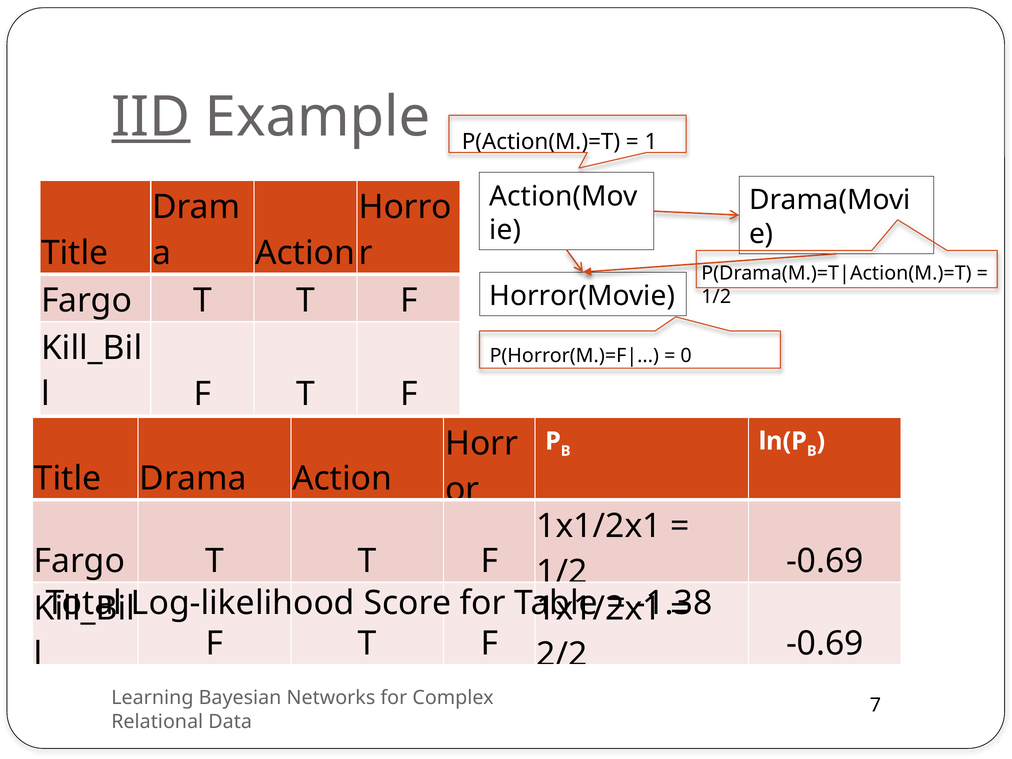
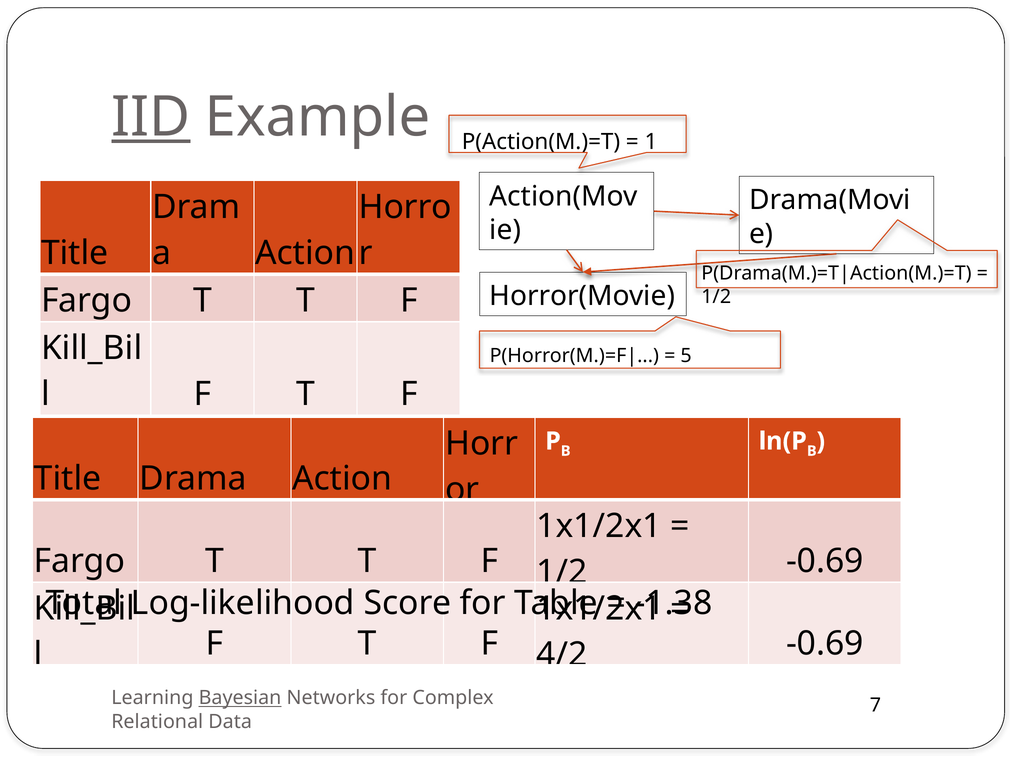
0: 0 -> 5 (686, 356)
2/2: 2/2 -> 4/2 (562, 655)
Bayesian underline: none -> present (240, 698)
